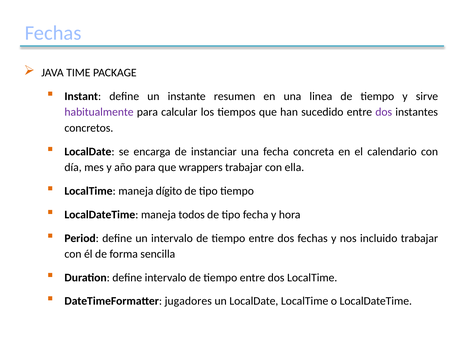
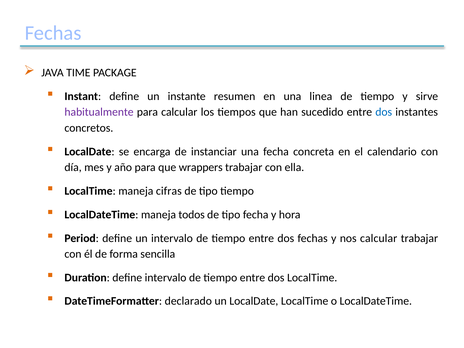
dos colour: purple -> blue (384, 112)
dígito: dígito -> cifras (169, 191)
nos incluido: incluido -> calcular (379, 238)
jugadores: jugadores -> declarado (188, 301)
